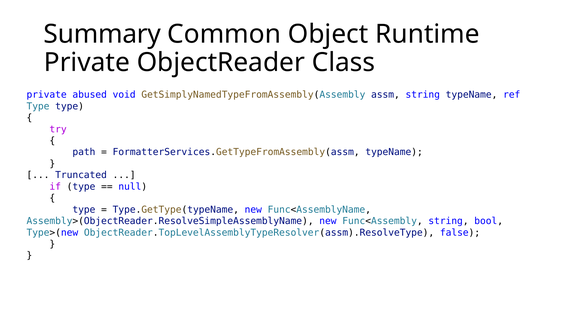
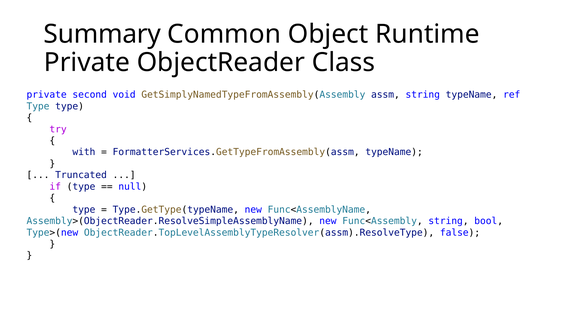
abused: abused -> second (90, 95)
path: path -> with (84, 152)
